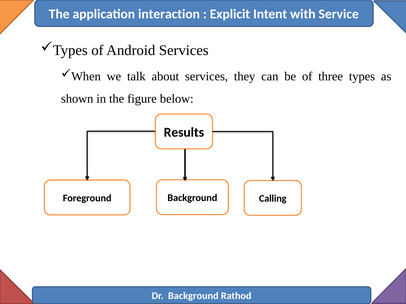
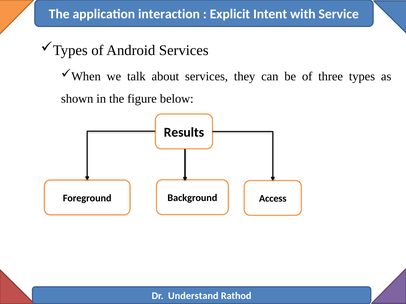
Calling: Calling -> Access (273, 199)
Dr Background: Background -> Understand (193, 296)
